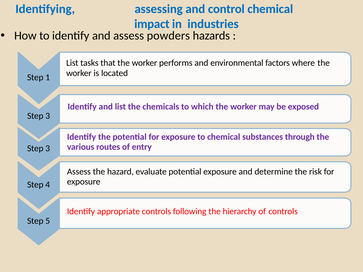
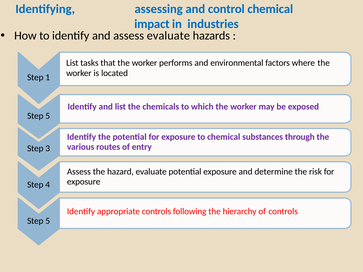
assess powders: powders -> evaluate (168, 36)
3: 3 -> 5 (48, 116)
